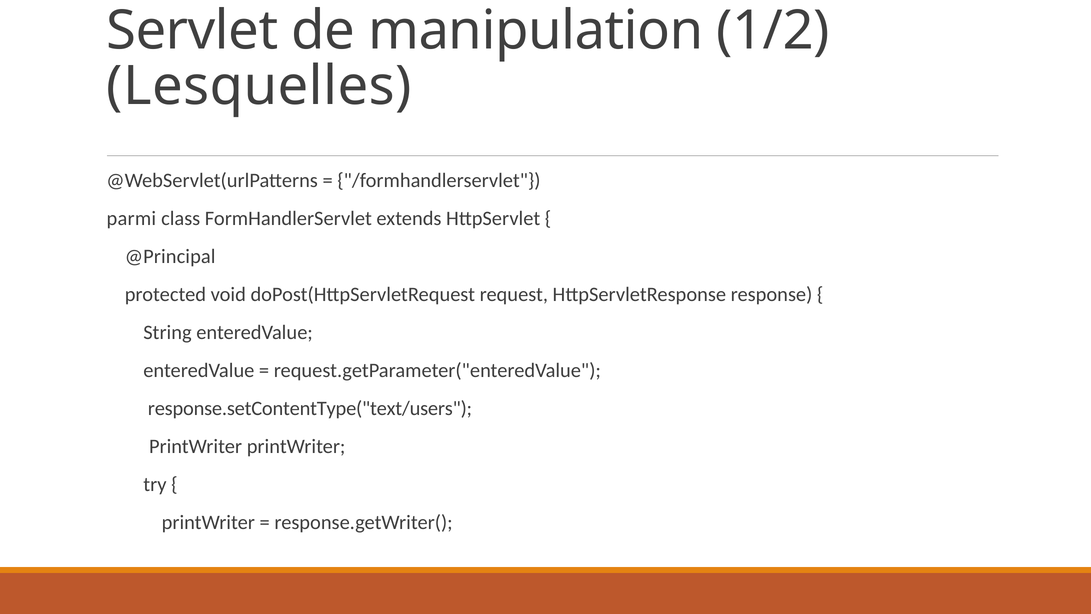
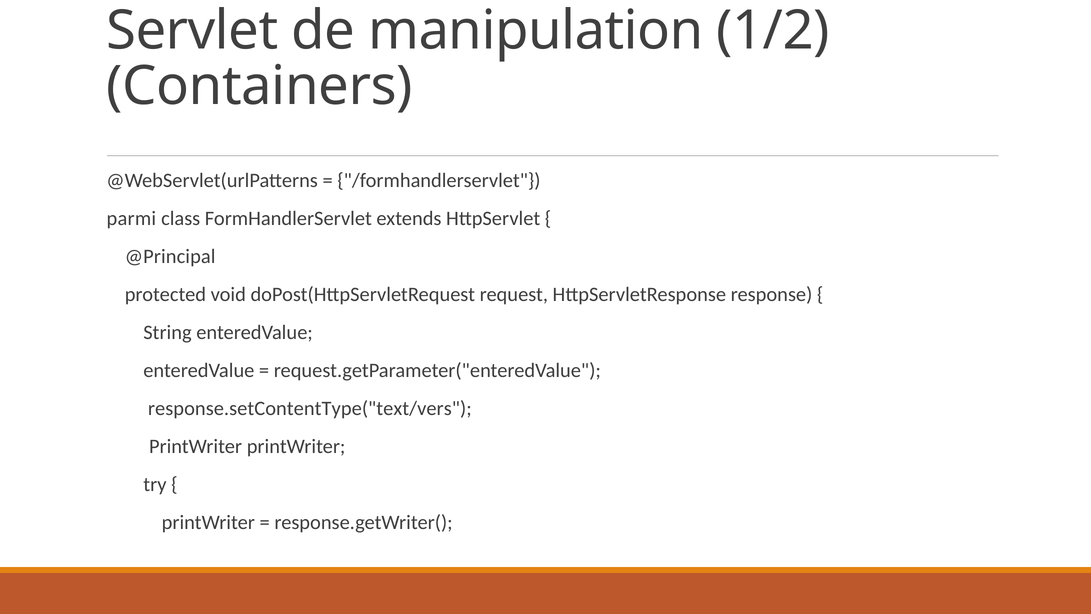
Lesquelles: Lesquelles -> Containers (260, 86)
response.setContentType("text/users: response.setContentType("text/users -> response.setContentType("text/vers (310, 408)
